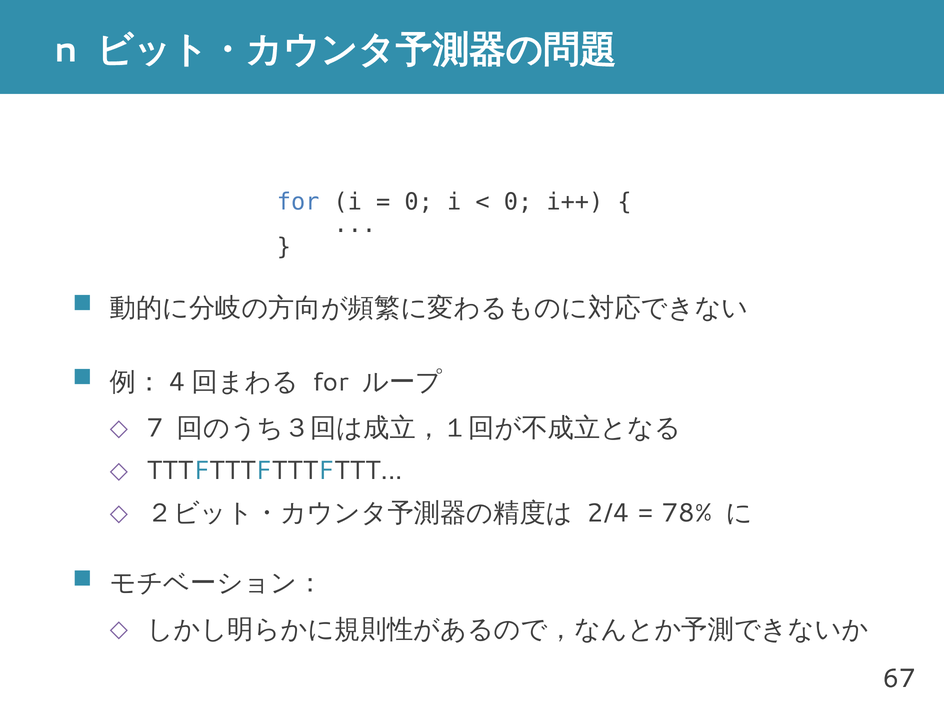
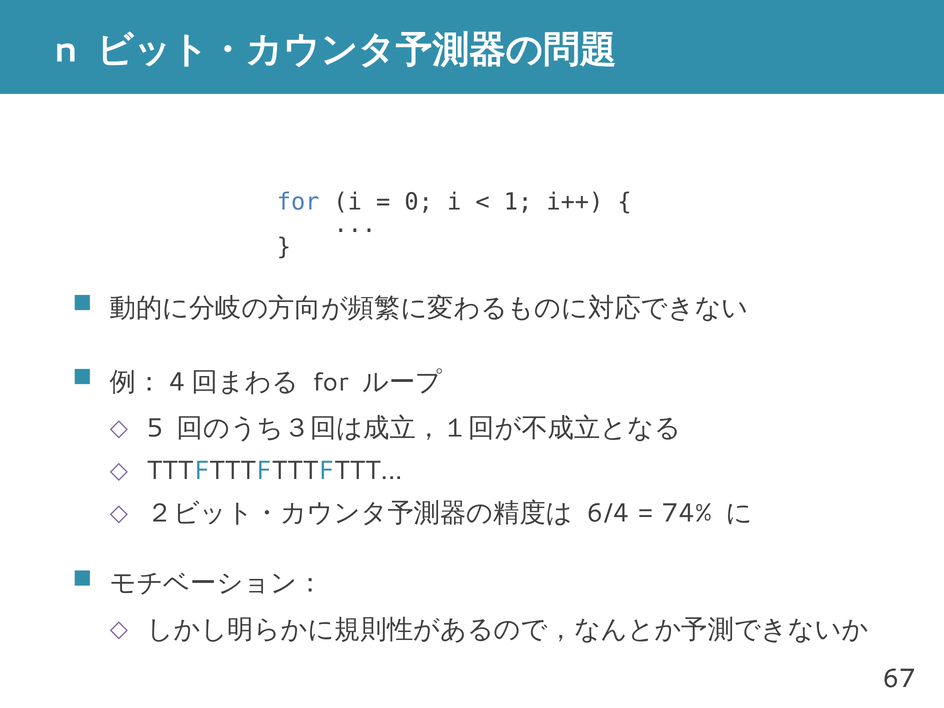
0: 0 -> 1 (518, 202)
7: 7 -> 5 (155, 428)
2/4: 2/4 -> 6/4 (608, 513)
78%: 78% -> 74% (687, 513)
